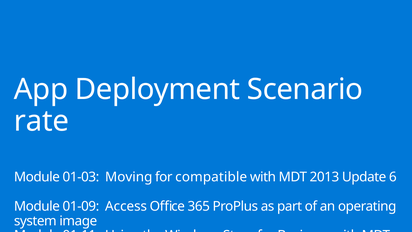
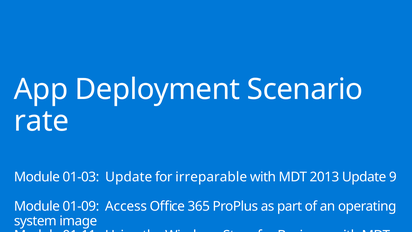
01-03 Moving: Moving -> Update (129, 177)
compatible: compatible -> irreparable (211, 177)
6: 6 -> 9 (393, 177)
